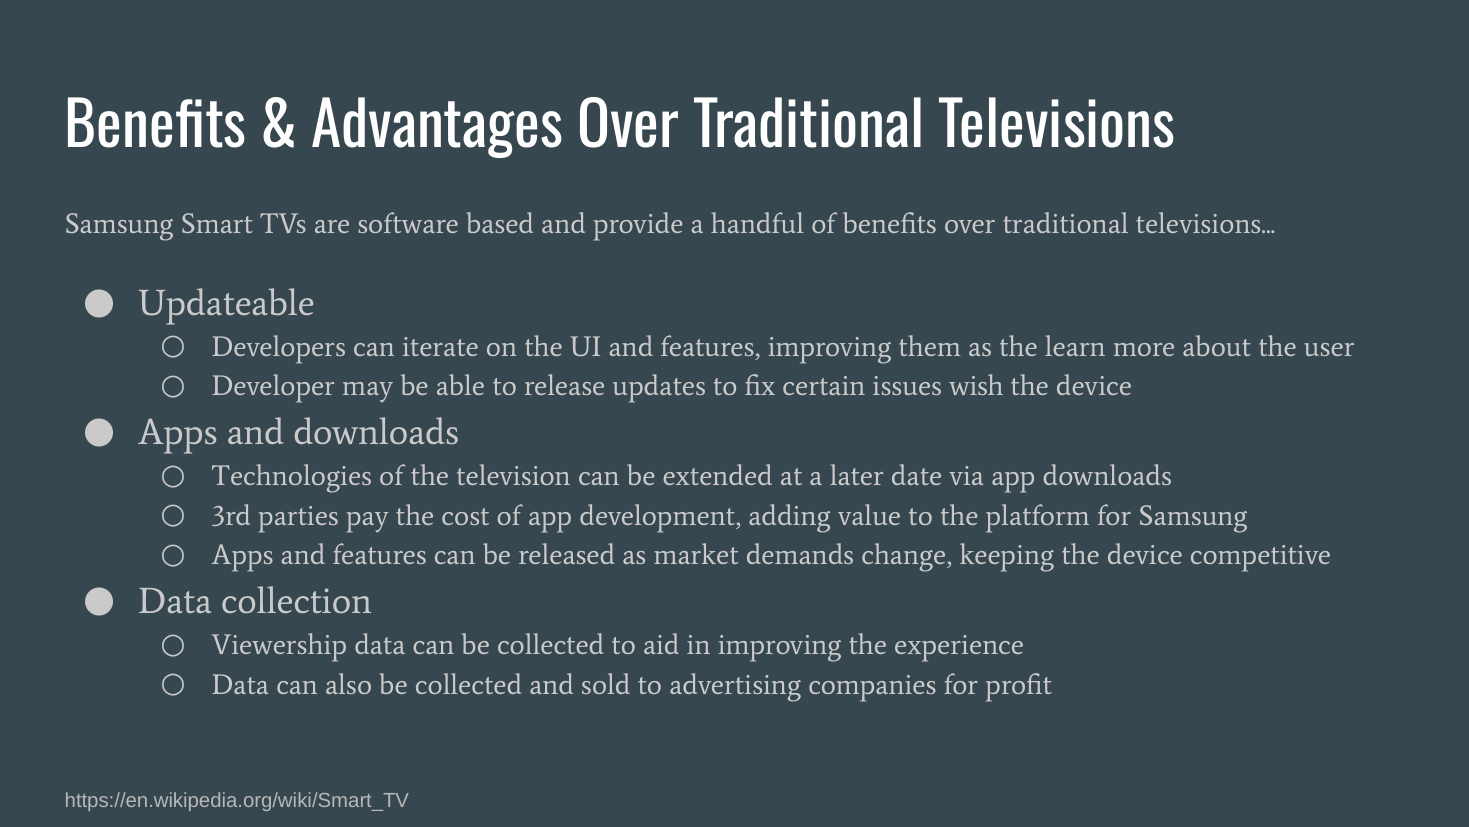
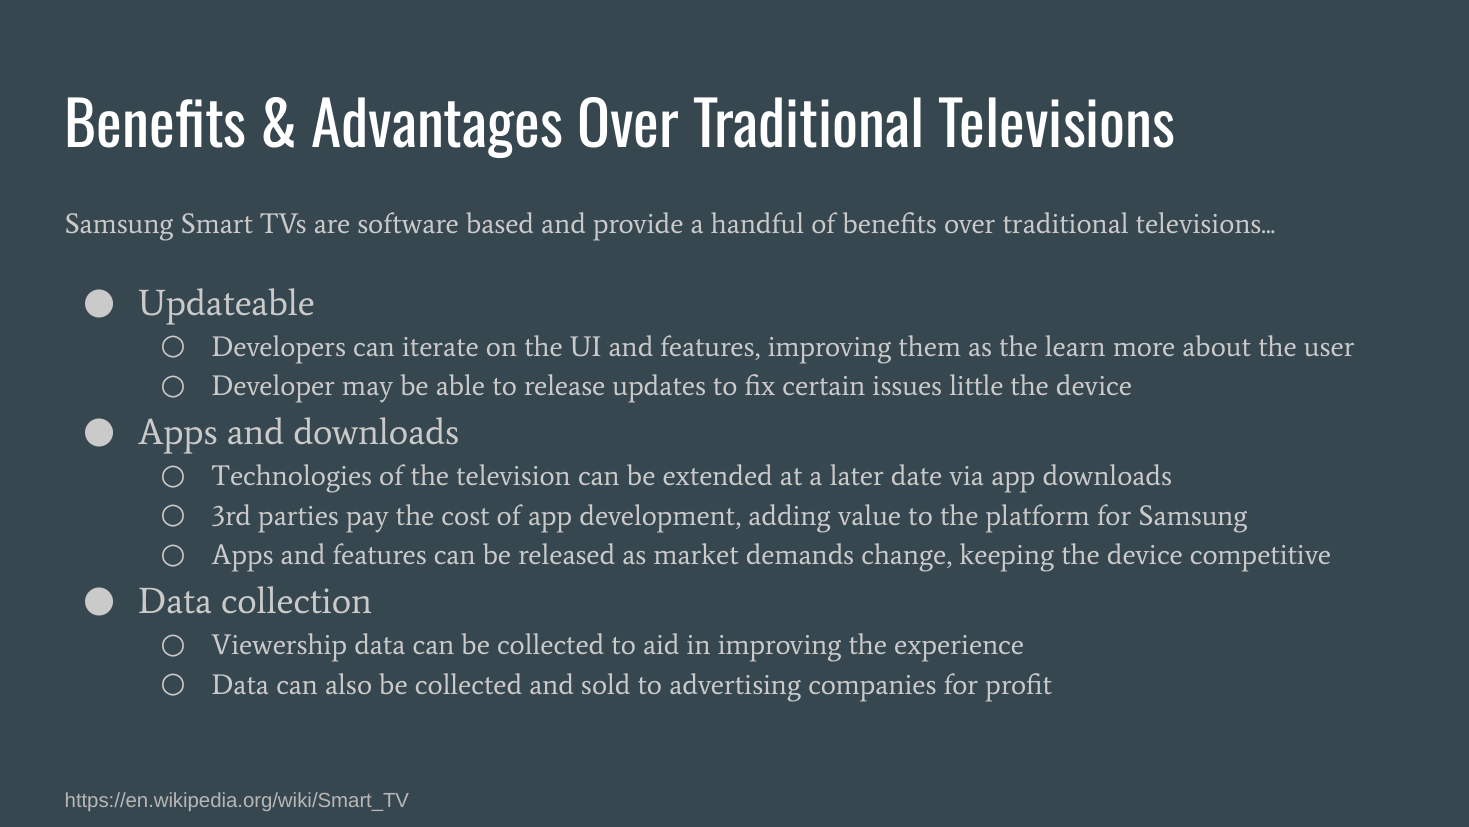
wish: wish -> little (976, 386)
